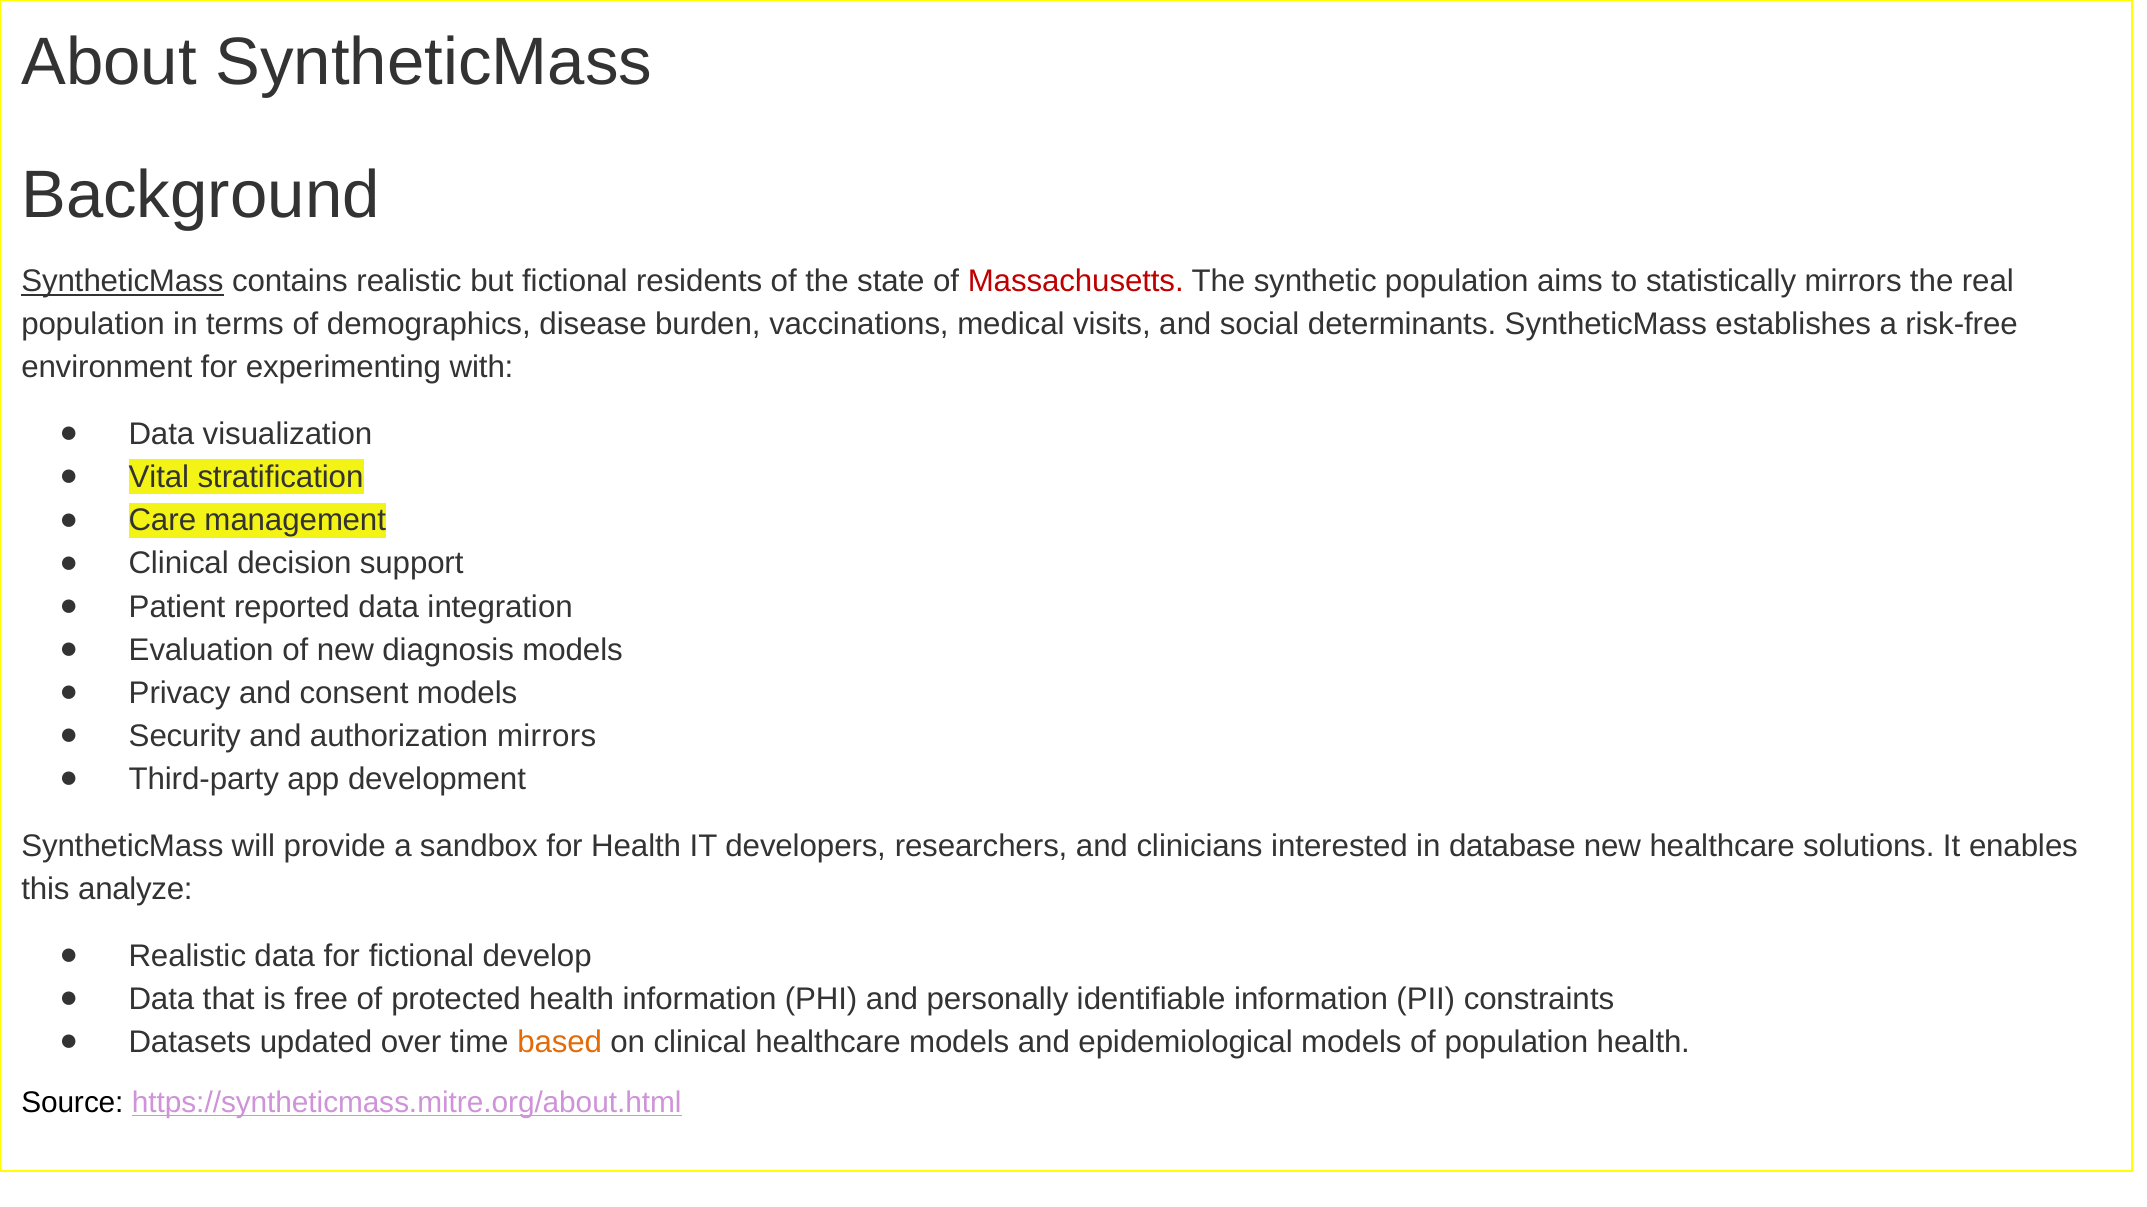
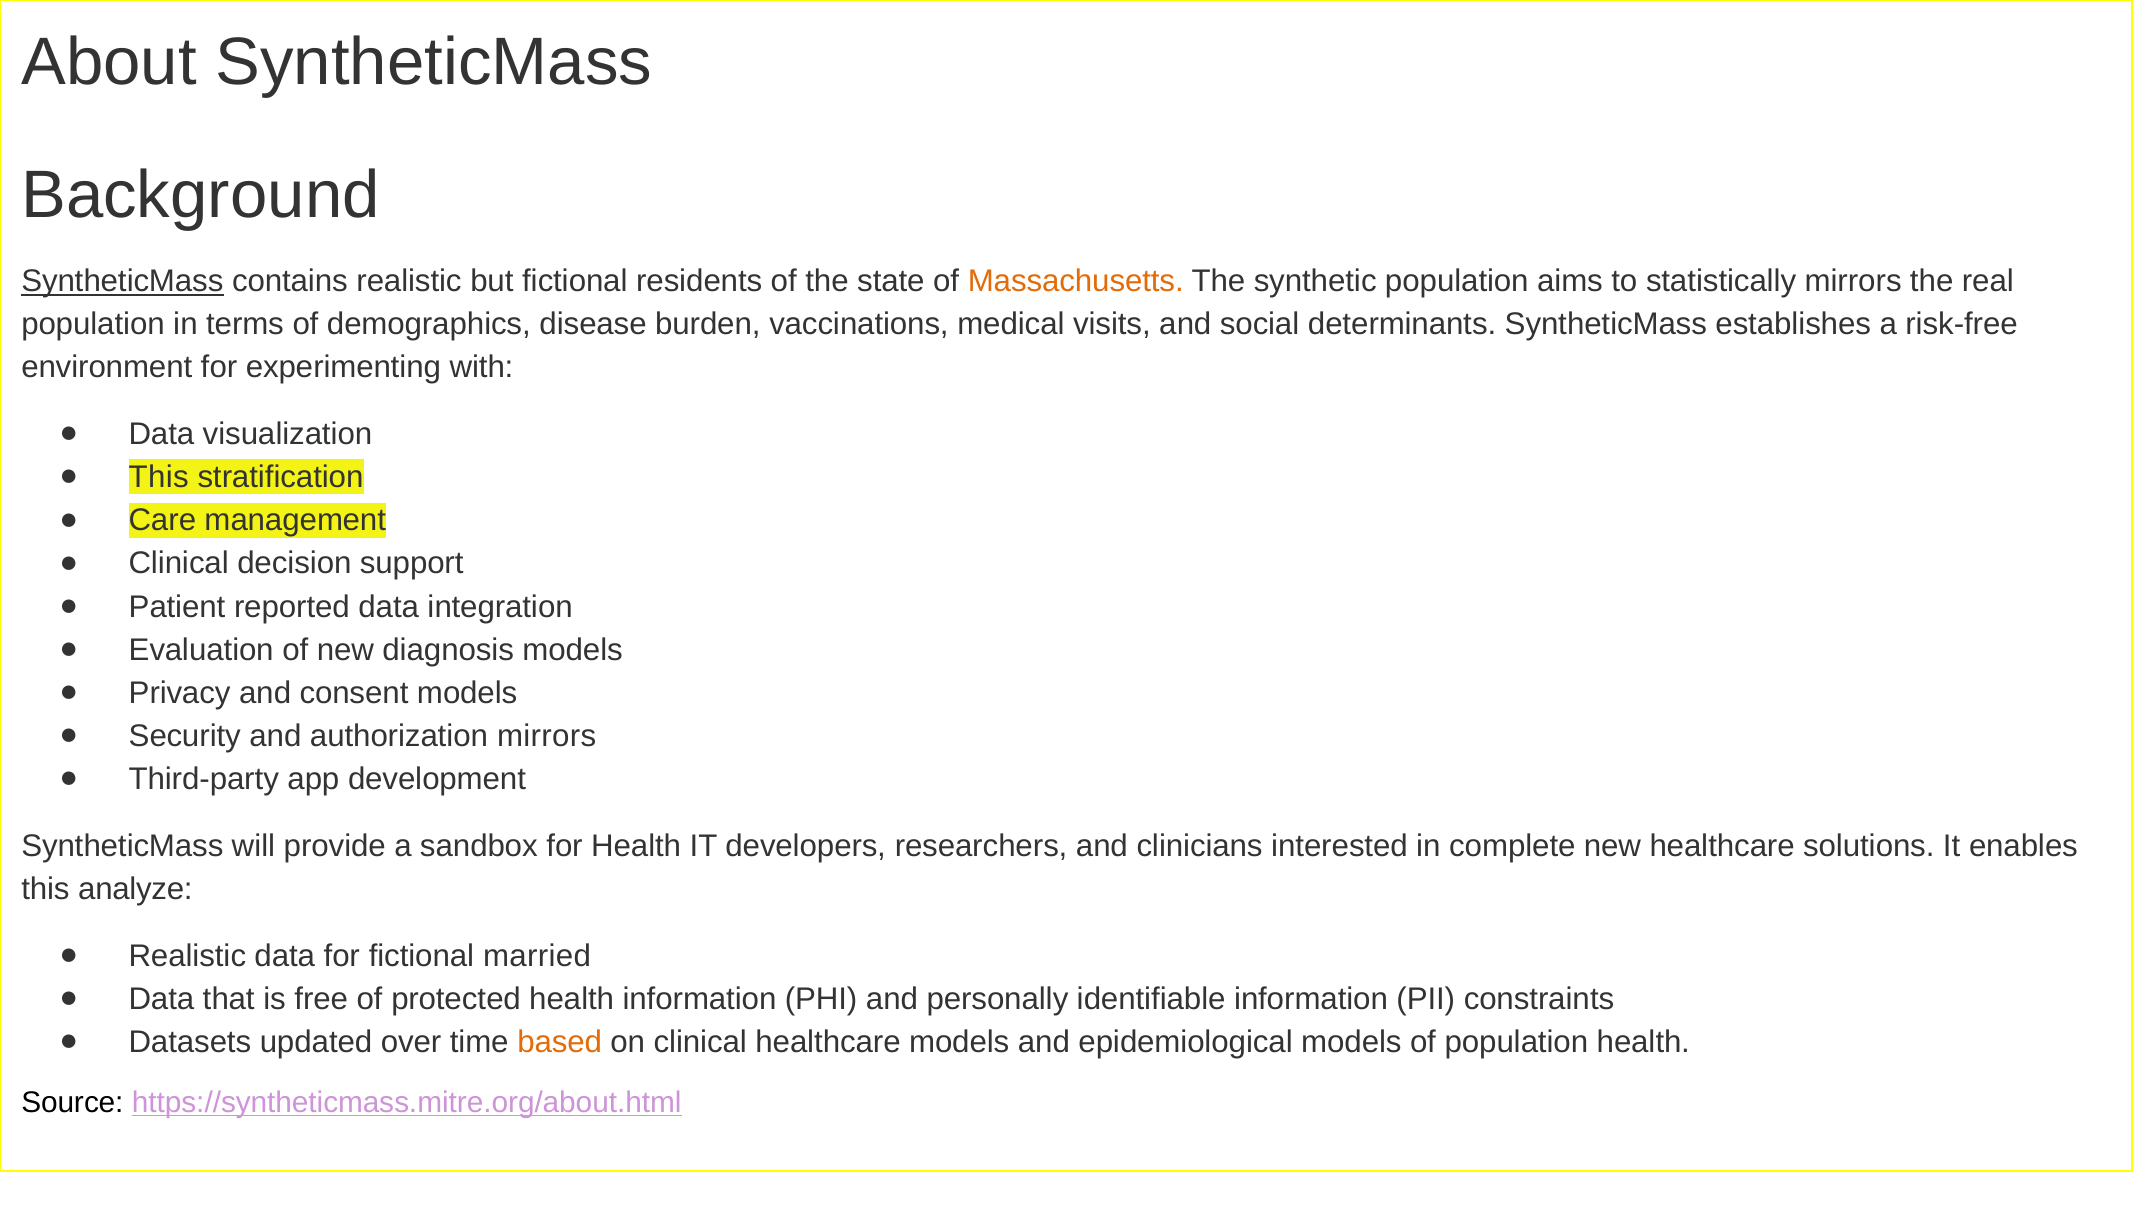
Massachusetts colour: red -> orange (1076, 281)
Vital: Vital -> This (159, 478)
database: database -> complete (1512, 846)
develop: develop -> married (537, 957)
